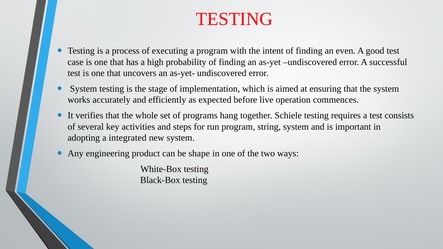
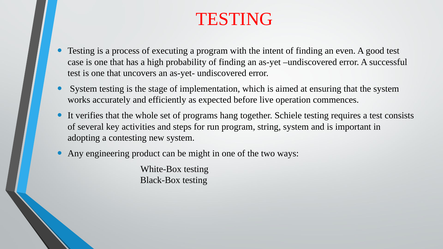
integrated: integrated -> contesting (128, 138)
shape: shape -> might (199, 154)
